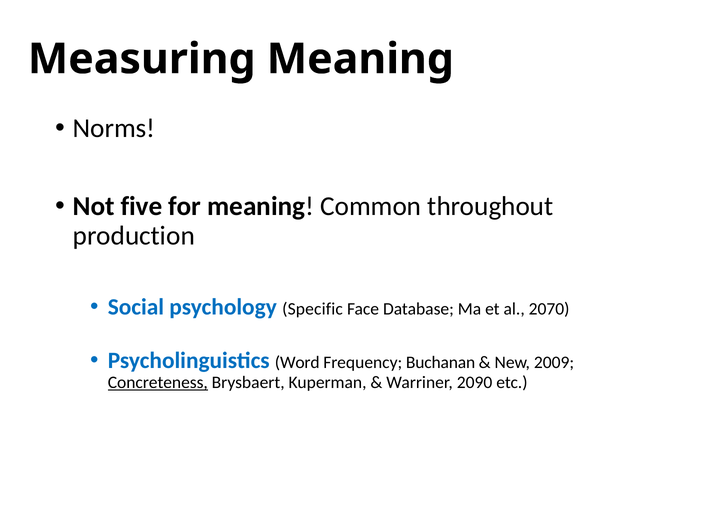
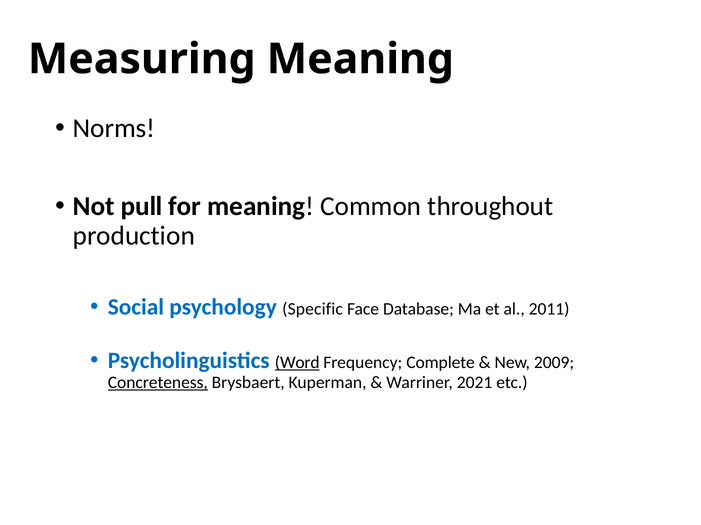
five: five -> pull (142, 207)
2070: 2070 -> 2011 (549, 309)
Word underline: none -> present (297, 363)
Buchanan: Buchanan -> Complete (441, 363)
2090: 2090 -> 2021 (475, 383)
